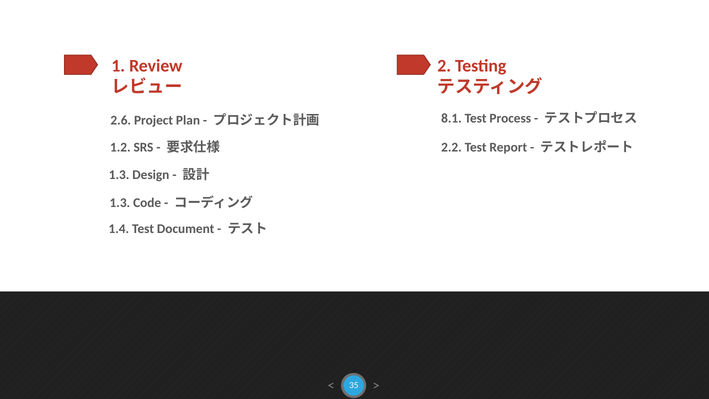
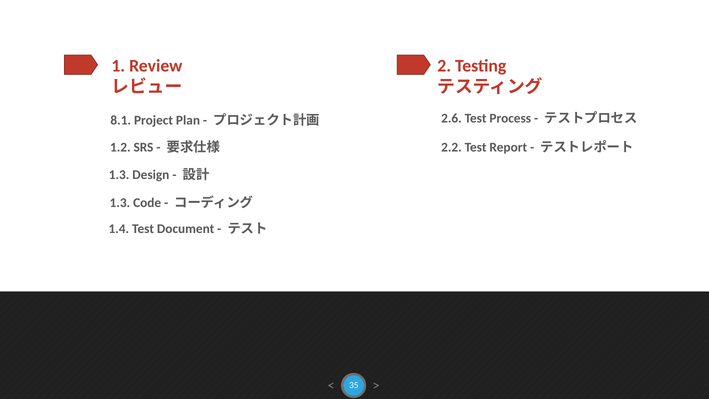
8.1: 8.1 -> 2.6 (451, 118)
2.6: 2.6 -> 8.1 (121, 120)
